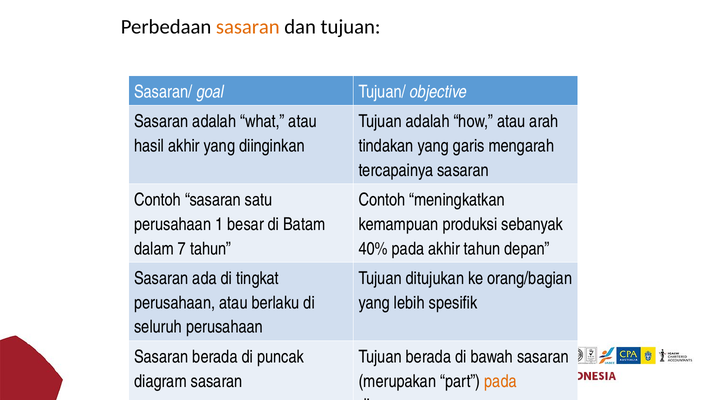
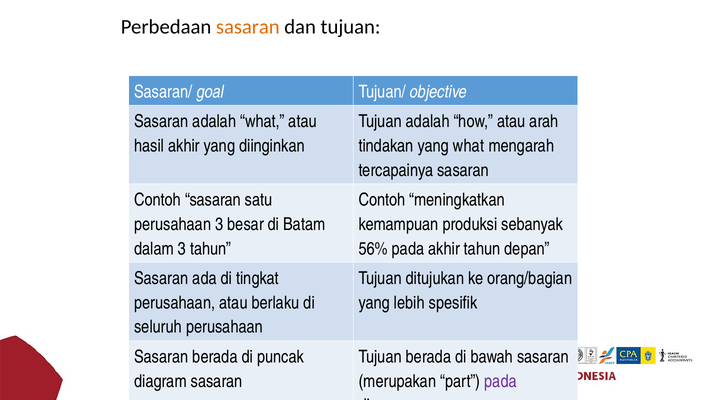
yang garis: garis -> what (469, 146)
perusahaan 1: 1 -> 3 (219, 224)
dalam 7: 7 -> 3 (182, 249)
40%: 40% -> 56% (373, 249)
pada colour: orange -> purple (501, 381)
